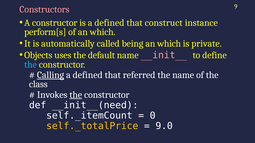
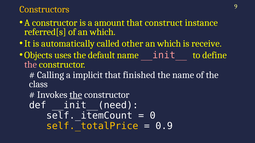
Constructors colour: pink -> yellow (44, 9)
is a defined: defined -> amount (109, 23)
perform[s: perform[s -> referred[s (45, 32)
being: being -> other (132, 44)
private: private -> receive (207, 44)
the colour: light blue -> pink (31, 65)
Calling underline: present -> none (51, 75)
defined: defined -> implicit (88, 75)
referred: referred -> finished (139, 75)
9.0: 9.0 -> 0.9 (164, 126)
